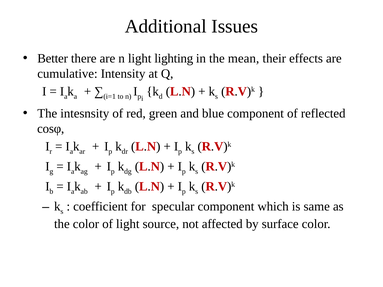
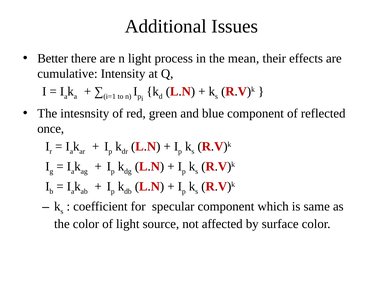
lighting: lighting -> process (174, 58)
cosφ: cosφ -> once (51, 129)
